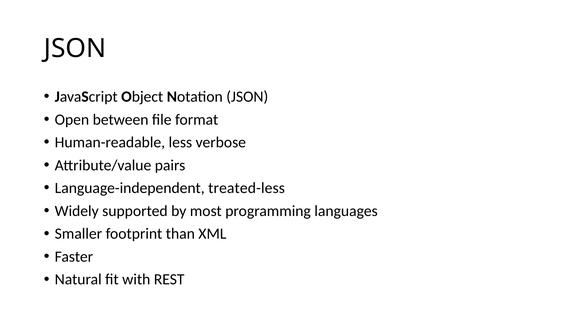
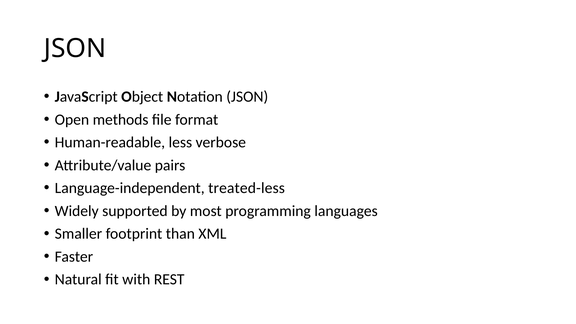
between: between -> methods (121, 120)
